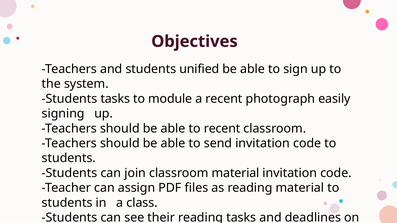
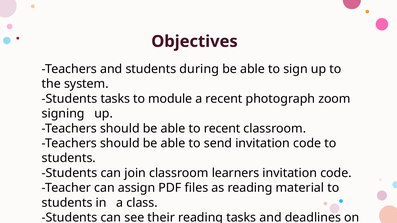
students unified: unified -> during (199, 69)
easily: easily -> zoom (334, 99)
classroom material: material -> learners (236, 173)
